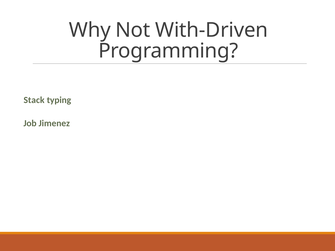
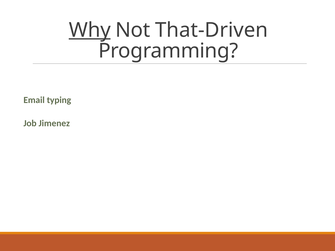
Why underline: none -> present (90, 30)
With-Driven: With-Driven -> That-Driven (212, 30)
Stack: Stack -> Email (34, 100)
